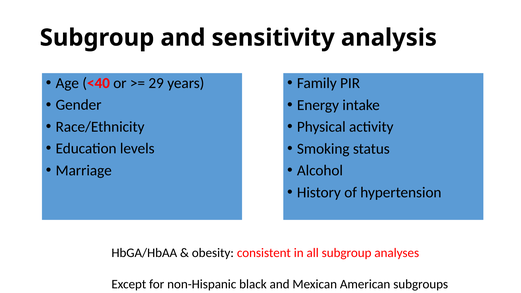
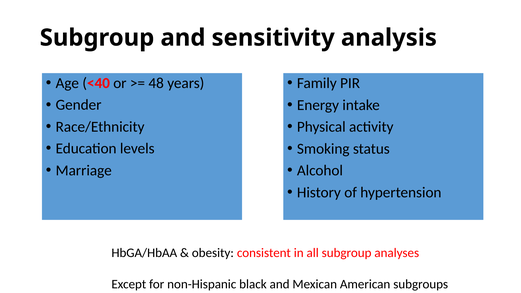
29: 29 -> 48 (156, 83)
